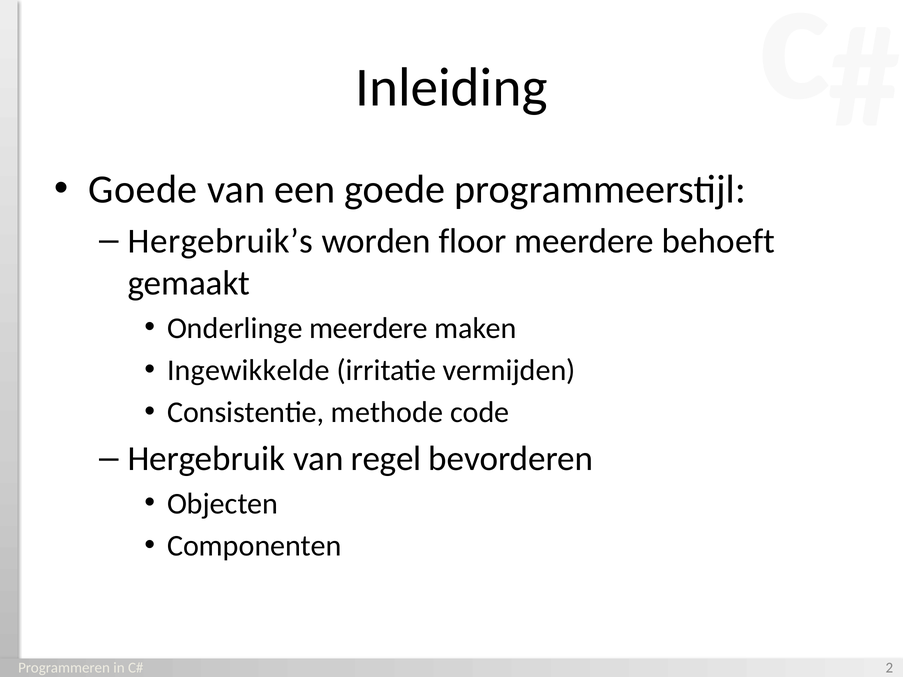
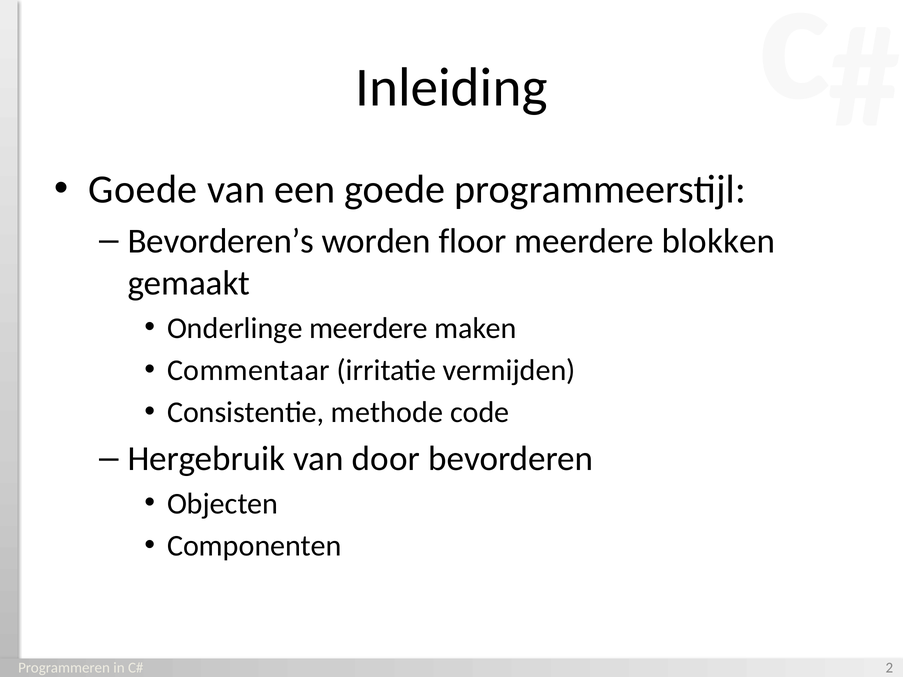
Hergebruik’s: Hergebruik’s -> Bevorderen’s (221, 241)
behoeft: behoeft -> blokken (718, 241)
Ingewikkelde: Ingewikkelde -> Commentaar (248, 370)
regel: regel -> door (386, 459)
